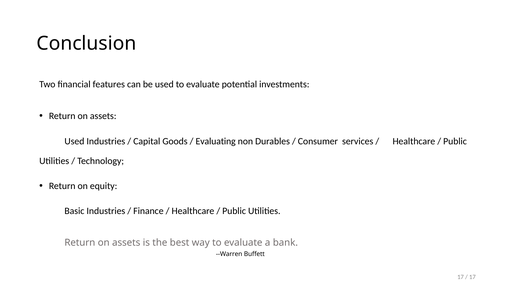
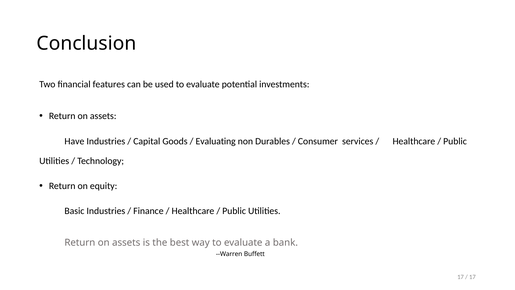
Used: Used -> Have (74, 141)
